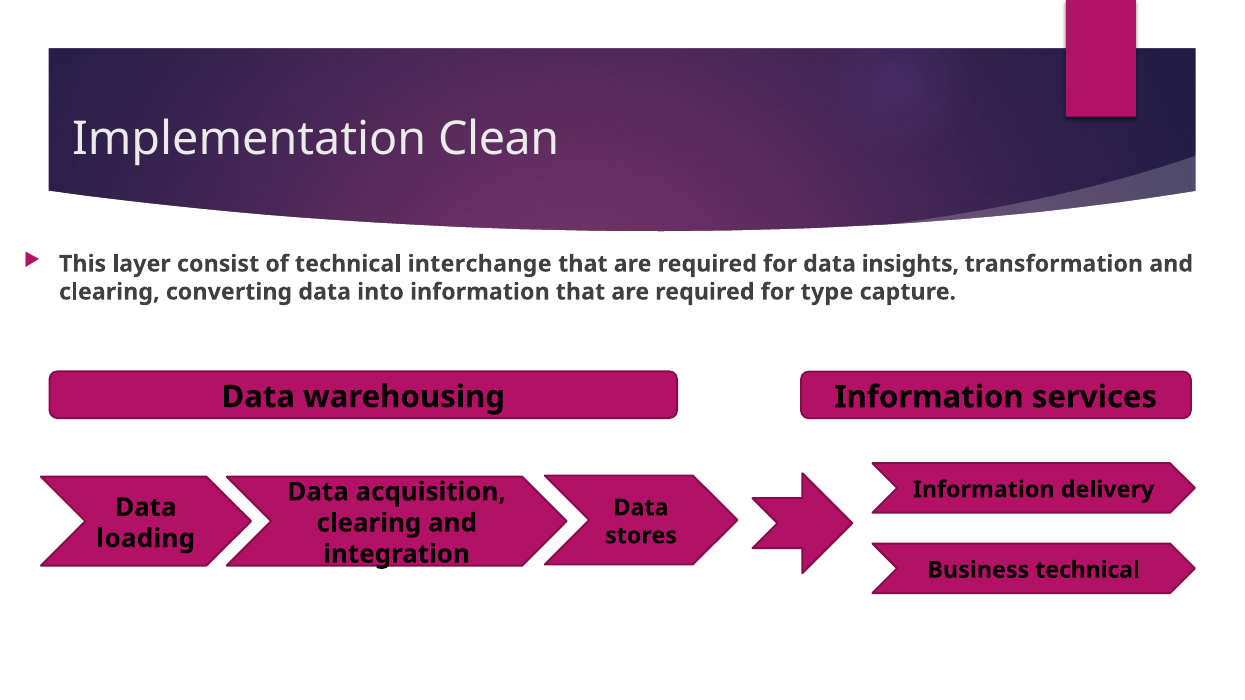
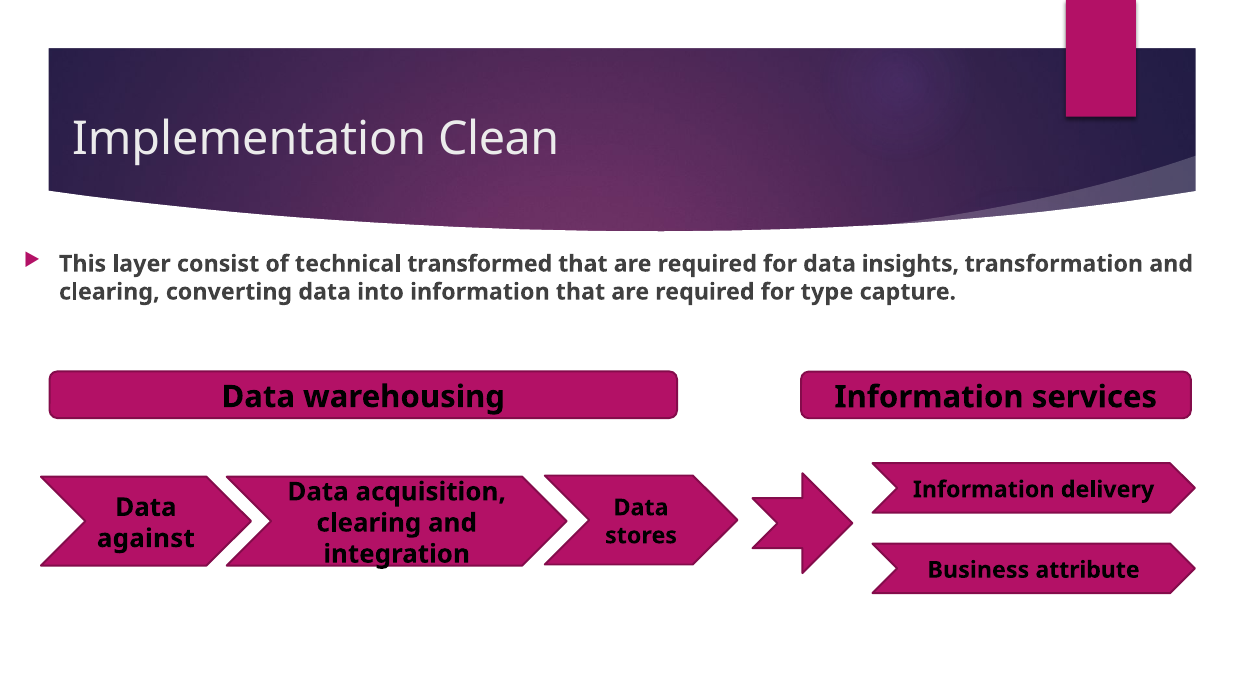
interchange: interchange -> transformed (480, 264)
loading: loading -> against (146, 539)
Business technical: technical -> attribute (1088, 570)
